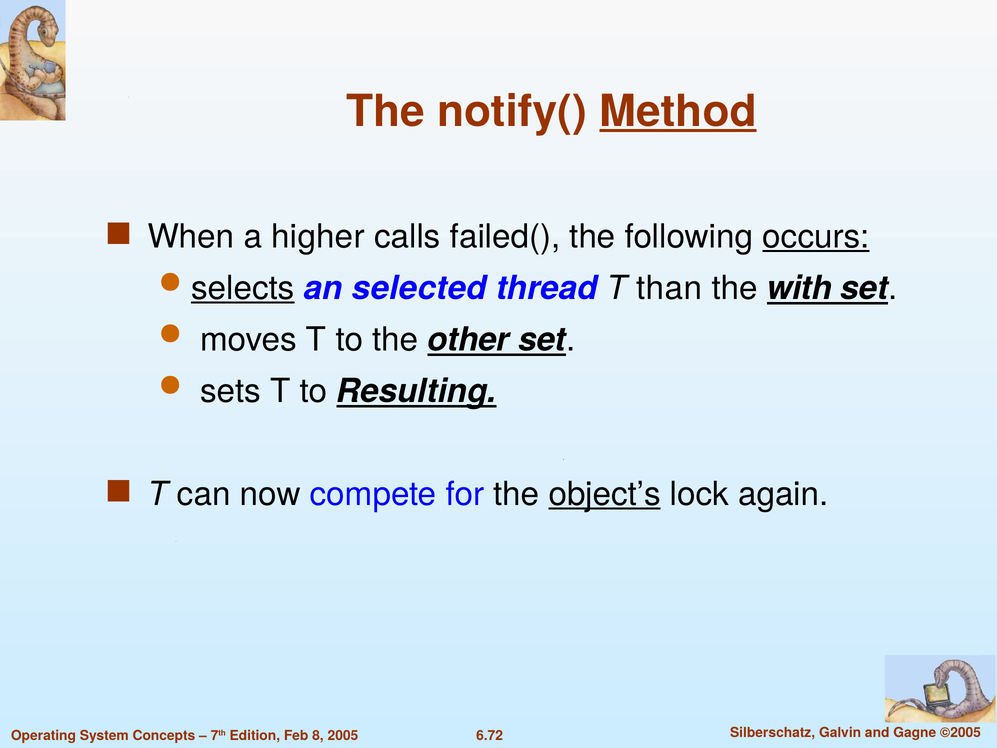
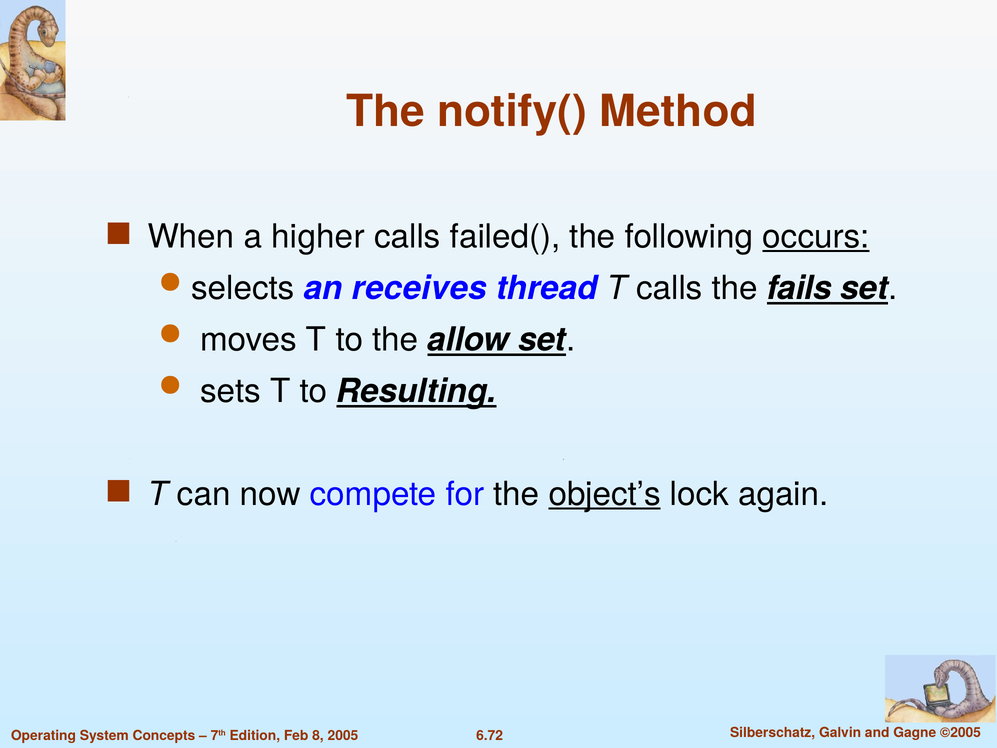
Method underline: present -> none (678, 111)
selects underline: present -> none (243, 288)
selected: selected -> receives (419, 288)
T than: than -> calls (669, 288)
with: with -> fails (799, 288)
other: other -> allow (468, 340)
